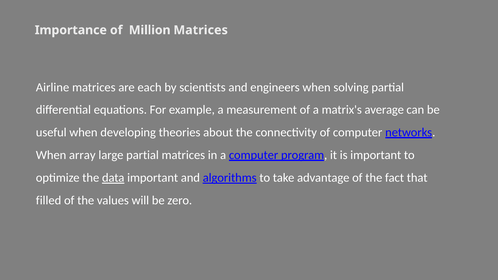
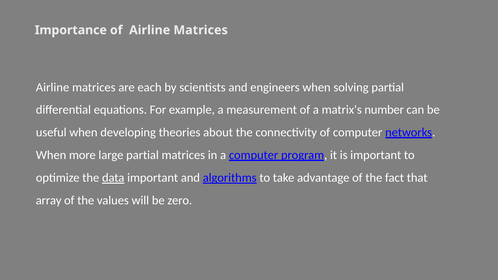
of Million: Million -> Airline (150, 30)
average: average -> number (384, 110)
array: array -> more (82, 155)
filled: filled -> array (49, 201)
